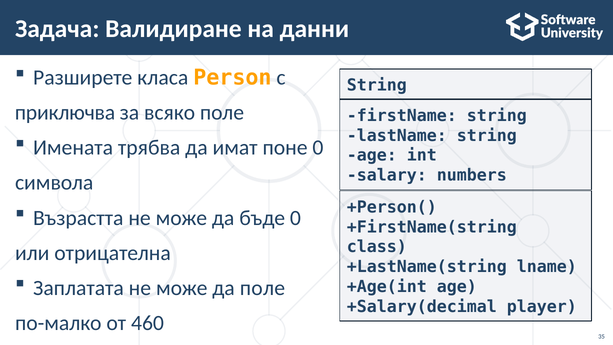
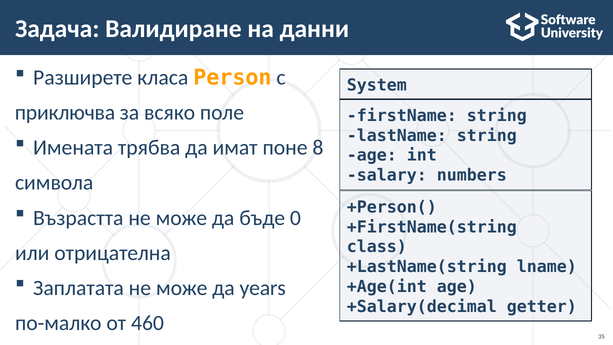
String: String -> System (377, 85)
поне 0: 0 -> 8 (318, 148)
да поле: поле -> years (263, 288)
player: player -> getter (542, 307)
